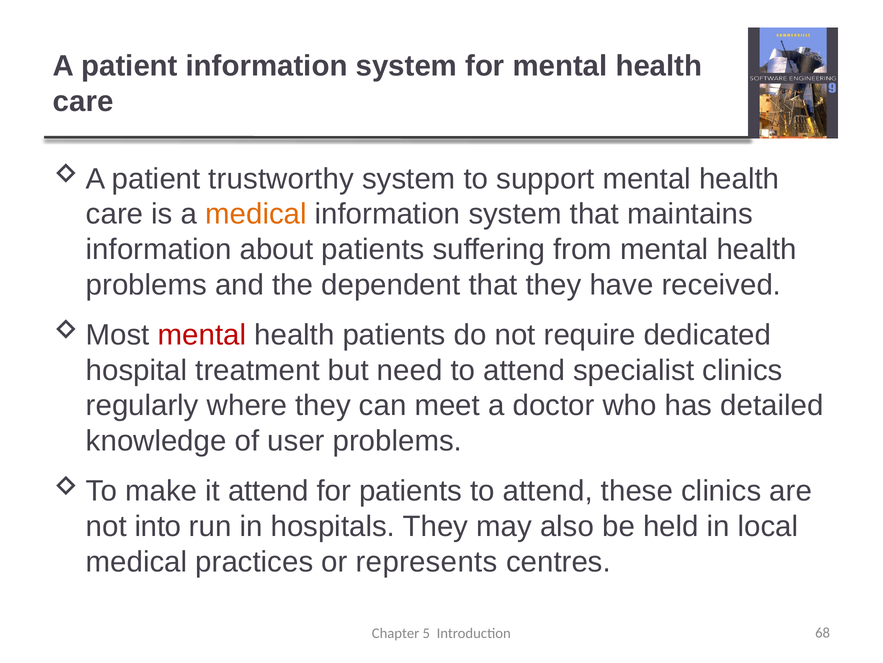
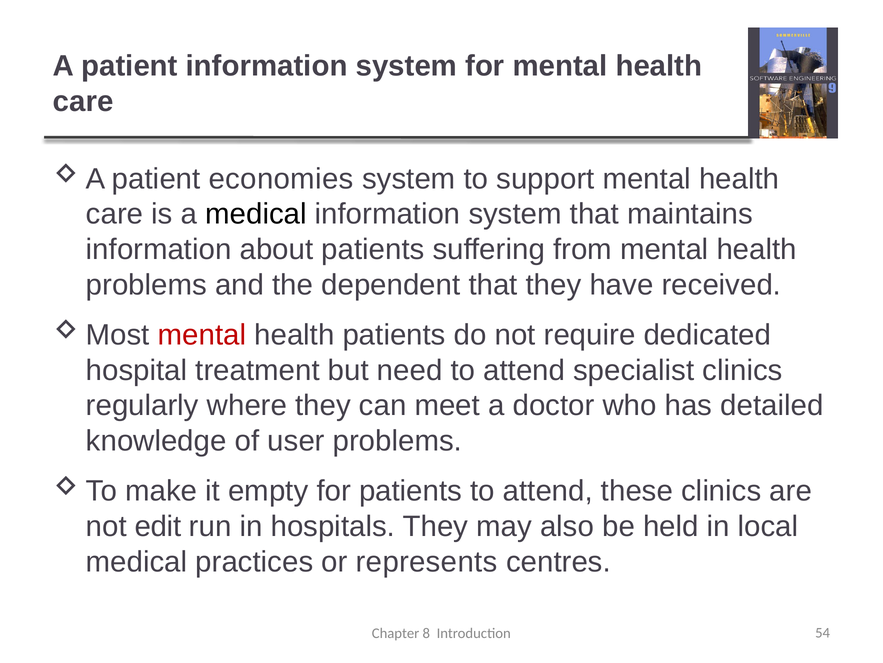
trustworthy: trustworthy -> economies (281, 179)
medical colour: orange -> black (256, 214)
it attend: attend -> empty (268, 491)
into: into -> edit (158, 526)
5: 5 -> 8 (426, 632)
68: 68 -> 54 (823, 632)
